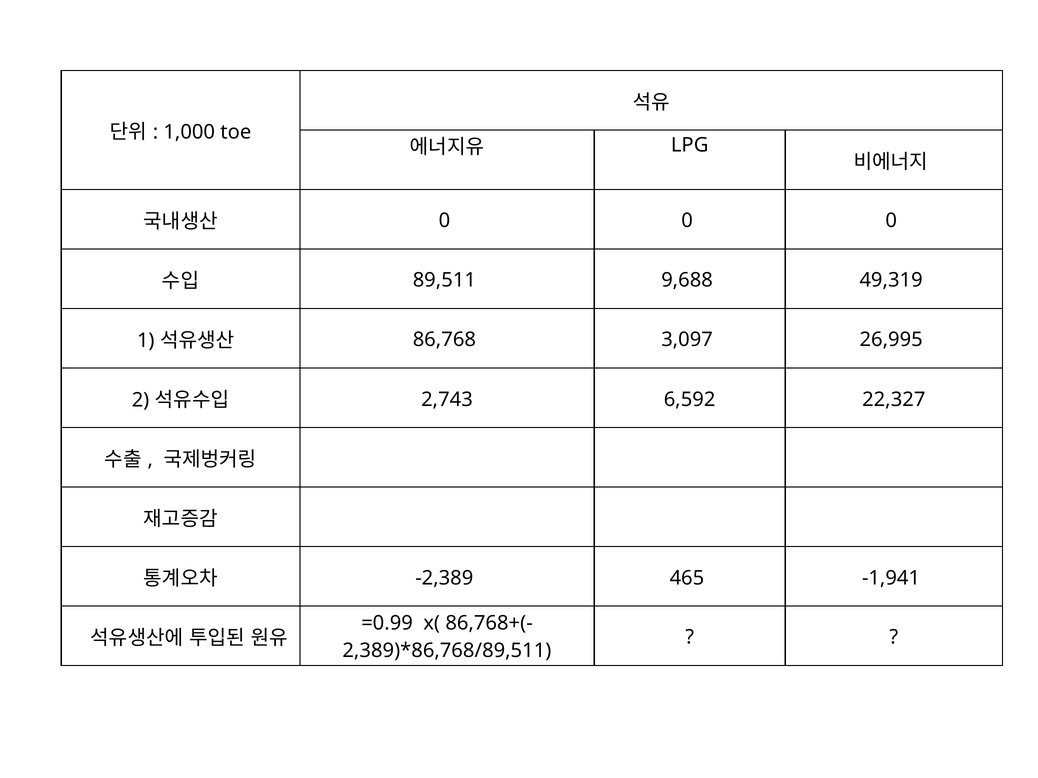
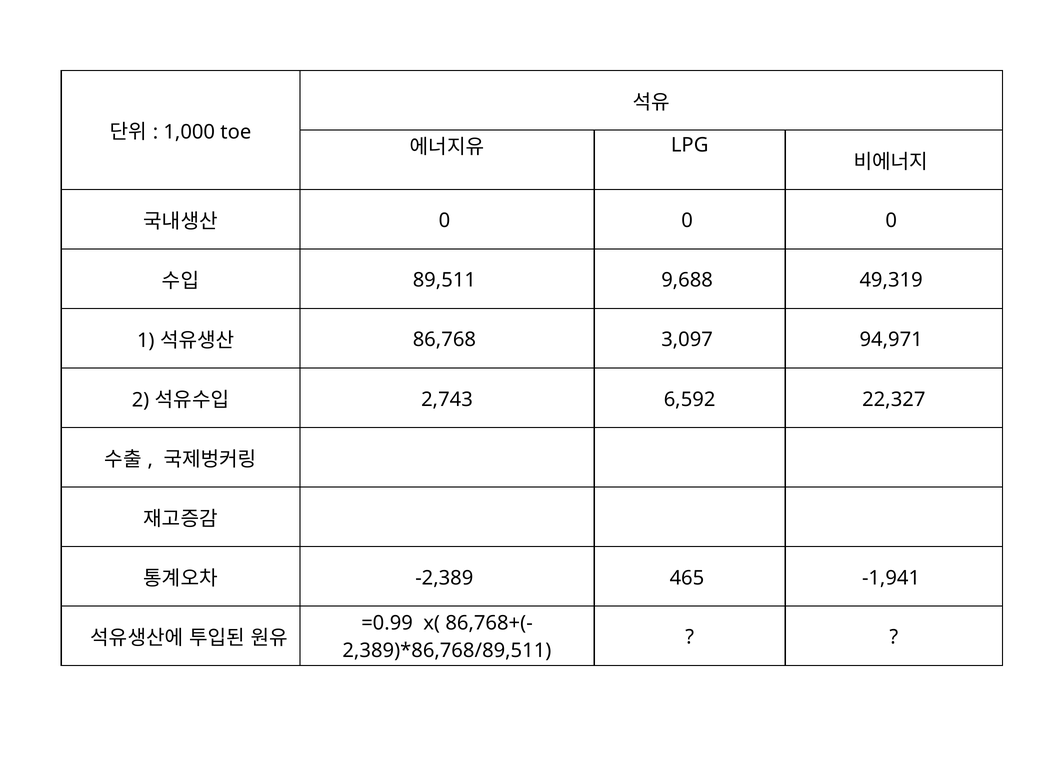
26,995: 26,995 -> 94,971 (891, 340)
